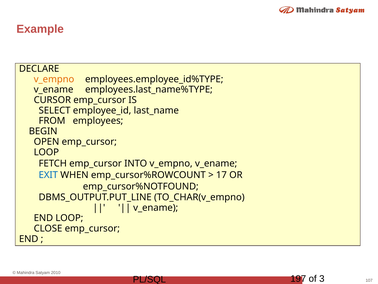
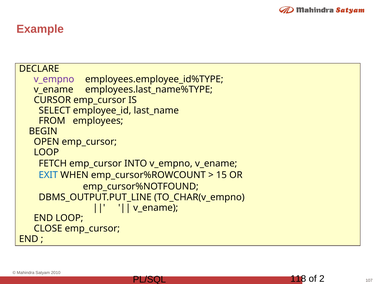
v_empno colour: orange -> purple (54, 79)
17: 17 -> 15 (221, 175)
197: 197 -> 118 (298, 278)
3: 3 -> 2 (322, 278)
